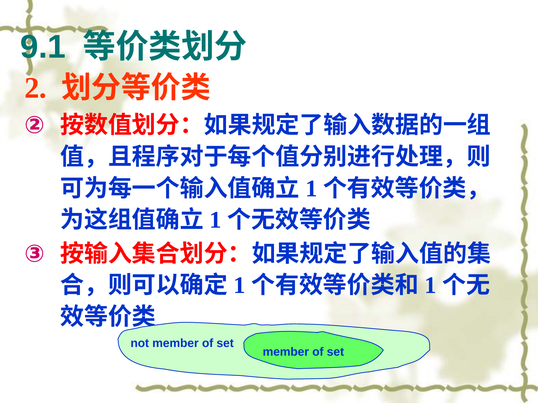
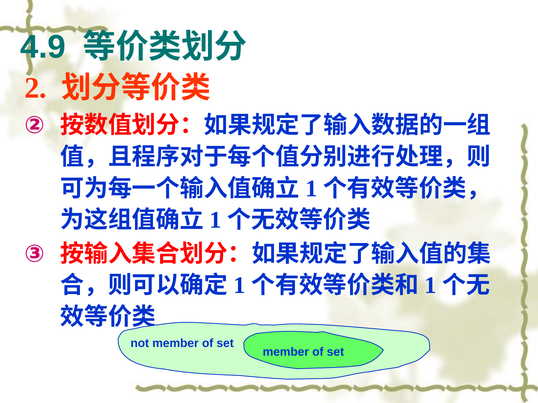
9.1: 9.1 -> 4.9 (43, 47)
